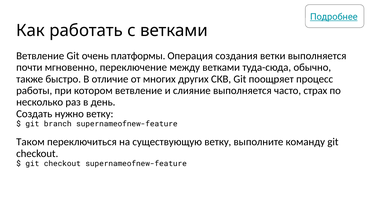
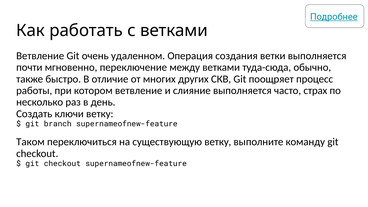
платформы: платформы -> удаленном (138, 56)
нужно: нужно -> ключи (69, 114)
